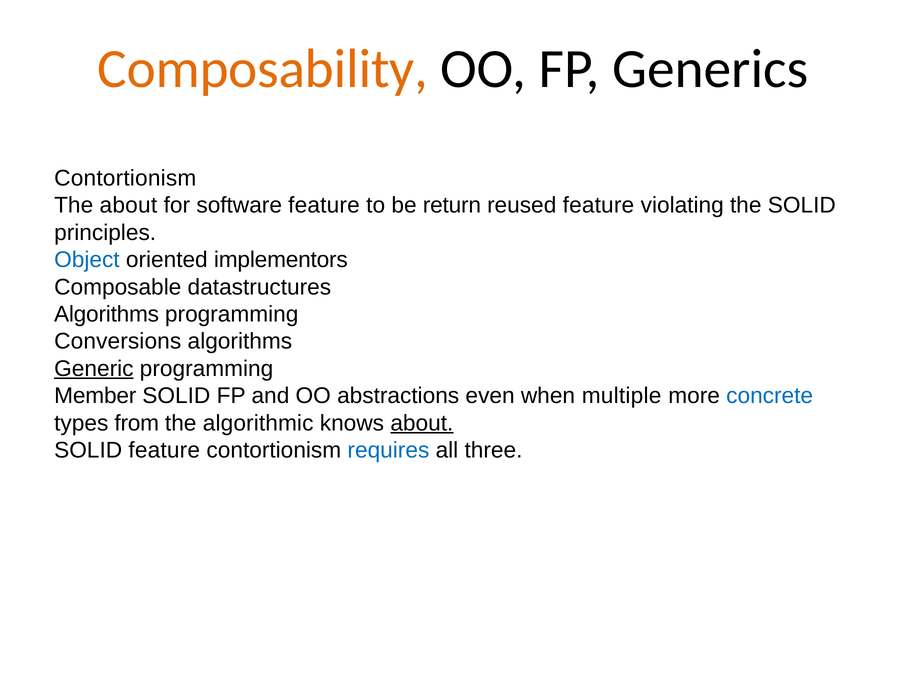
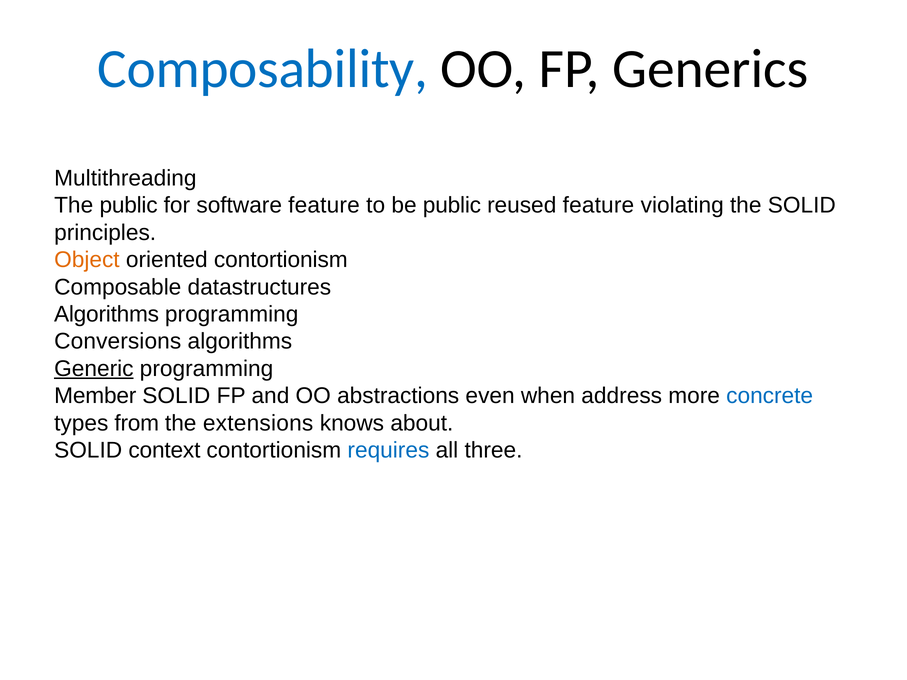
Composability colour: orange -> blue (263, 69)
Contortionism: Contortionism -> Multithreading (125, 178)
The about: about -> public (129, 206)
be return: return -> public (452, 206)
Object colour: blue -> orange (87, 260)
oriented implementors: implementors -> contortionism (281, 260)
multiple: multiple -> address (622, 396)
algorithmic: algorithmic -> extensions (258, 423)
about underline: present -> none (422, 423)
SOLID feature: feature -> context (164, 450)
